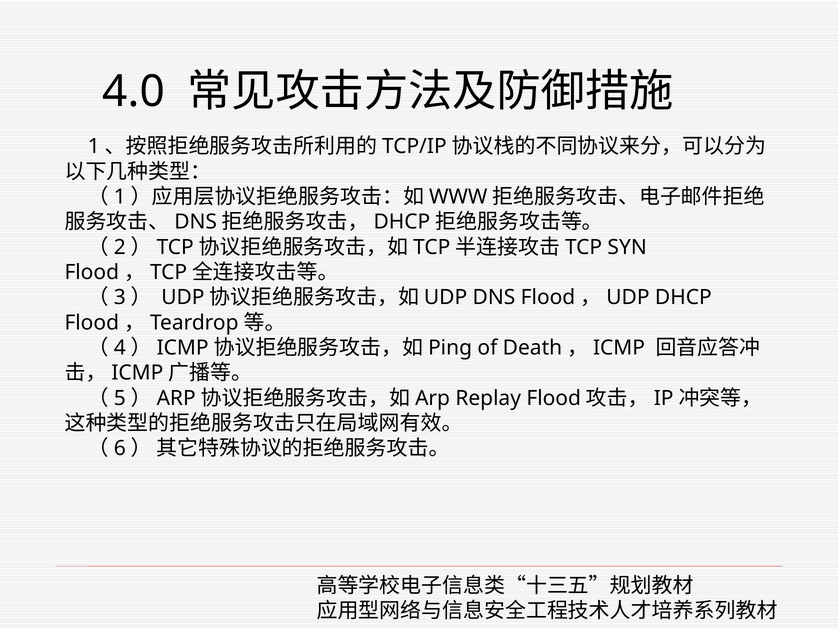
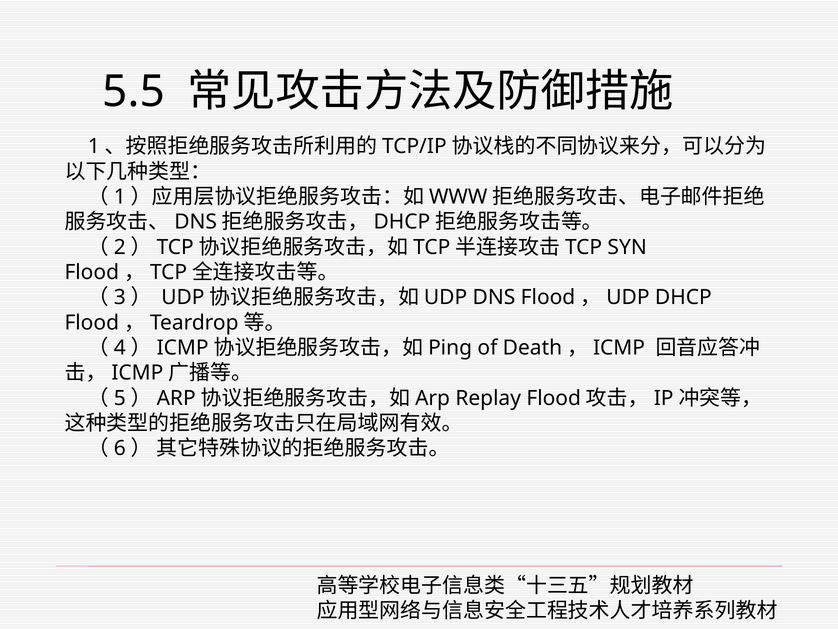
4.0: 4.0 -> 5.5 (134, 92)
